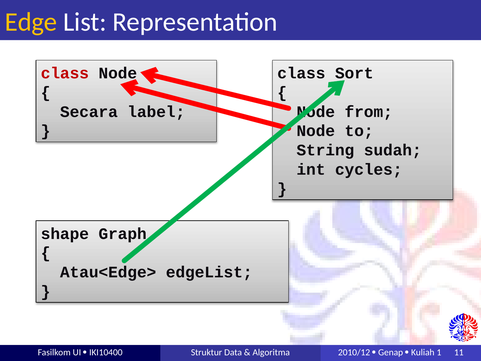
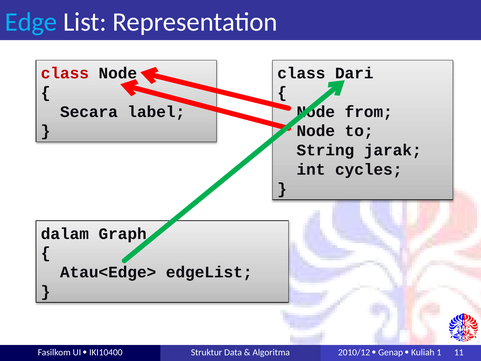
Edge colour: yellow -> light blue (31, 22)
Sort: Sort -> Dari (354, 73)
sudah: sudah -> jarak (393, 150)
shape: shape -> dalam (65, 234)
